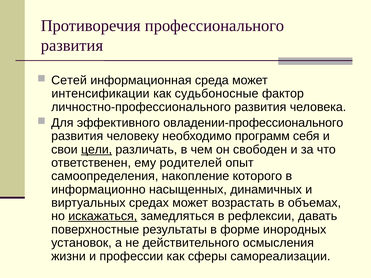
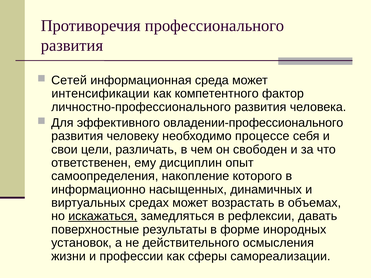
судьбоносные: судьбоносные -> компетентного (217, 94)
программ: программ -> процессе (262, 136)
цели underline: present -> none (97, 150)
родителей: родителей -> дисциплин (191, 163)
